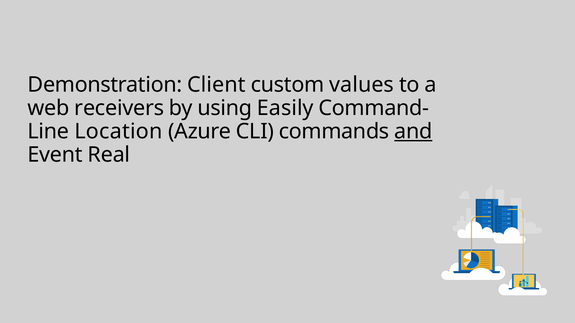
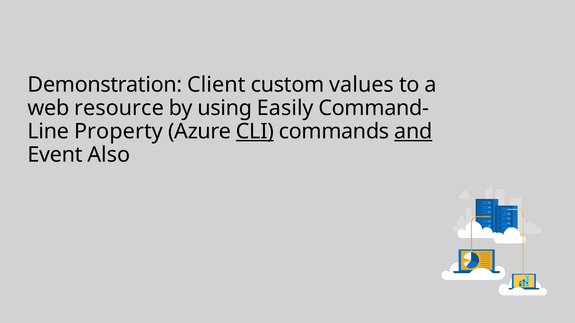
receivers: receivers -> resource (119, 108)
Location: Location -> Property (118, 131)
CLI underline: none -> present (255, 131)
Real: Real -> Also (109, 155)
